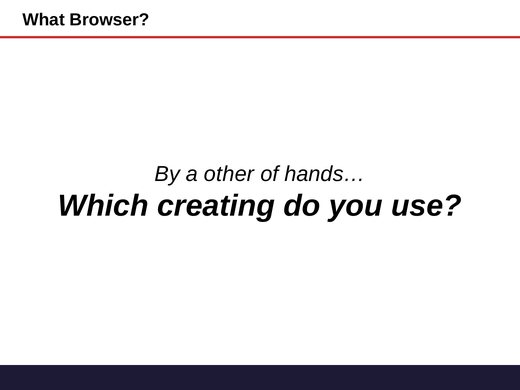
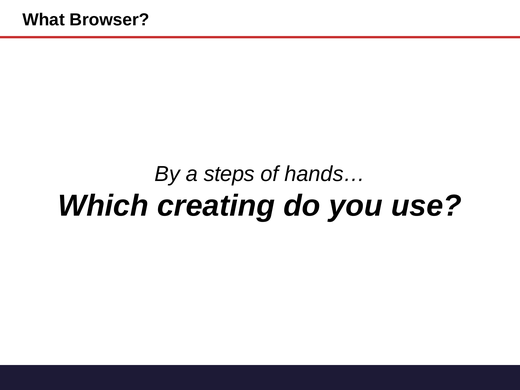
other: other -> steps (229, 174)
